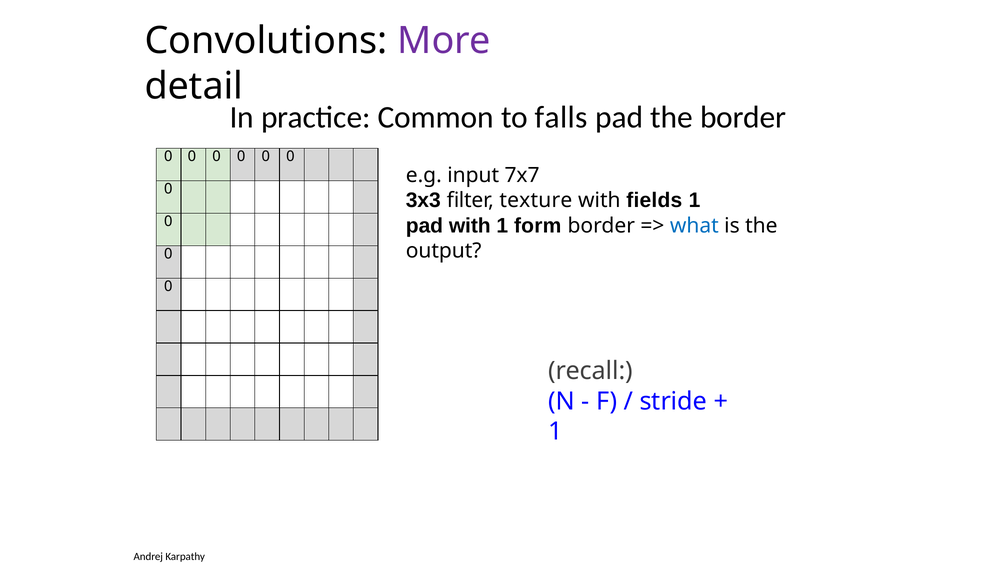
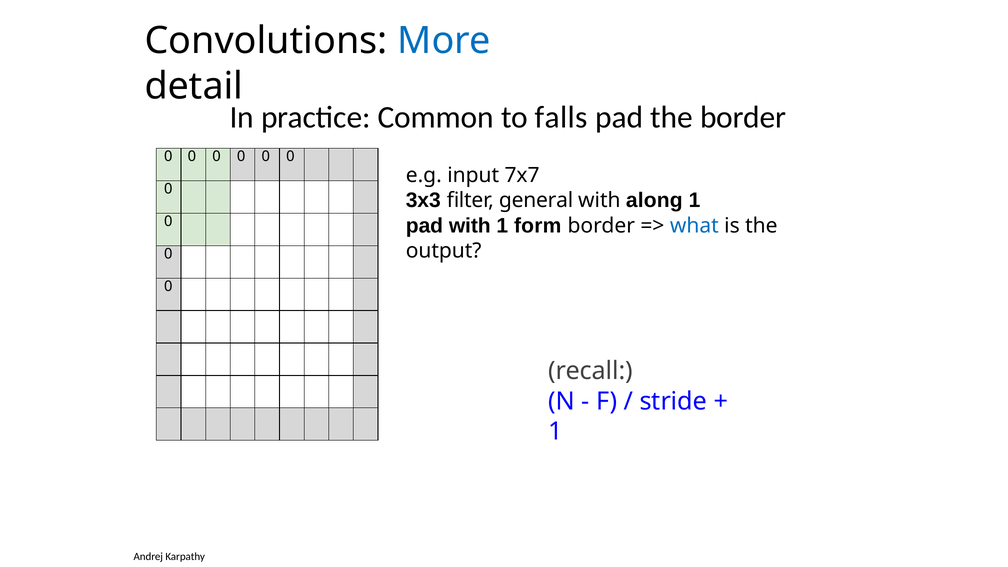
More colour: purple -> blue (444, 41)
texture: texture -> general (536, 200)
fields: fields -> along (654, 200)
